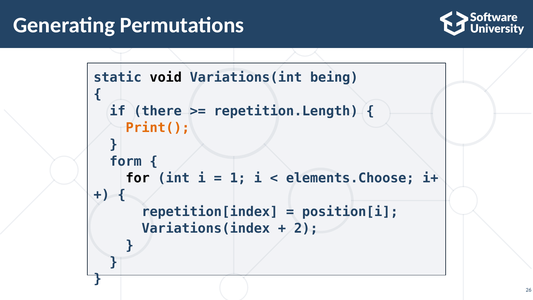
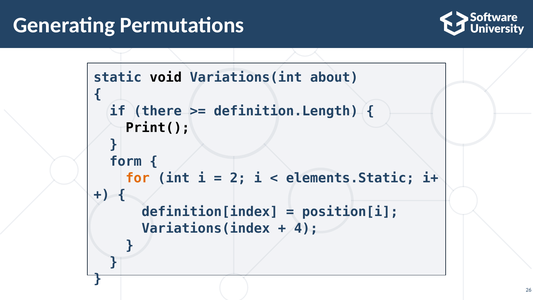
being: being -> about (334, 77)
repetition.Length: repetition.Length -> definition.Length (286, 111)
Print( colour: orange -> black (158, 128)
for colour: black -> orange (138, 178)
1: 1 -> 2 (238, 178)
elements.Choose: elements.Choose -> elements.Static (350, 178)
repetition[index: repetition[index -> definition[index (210, 212)
2: 2 -> 4 (306, 228)
